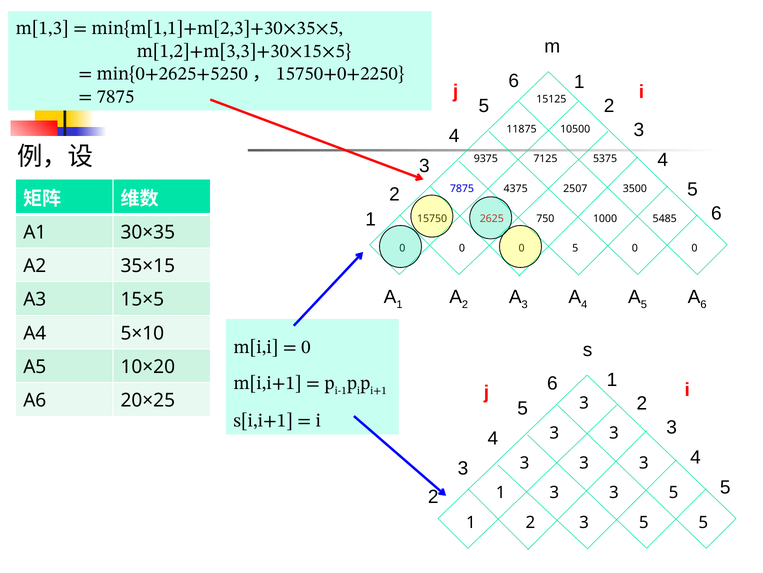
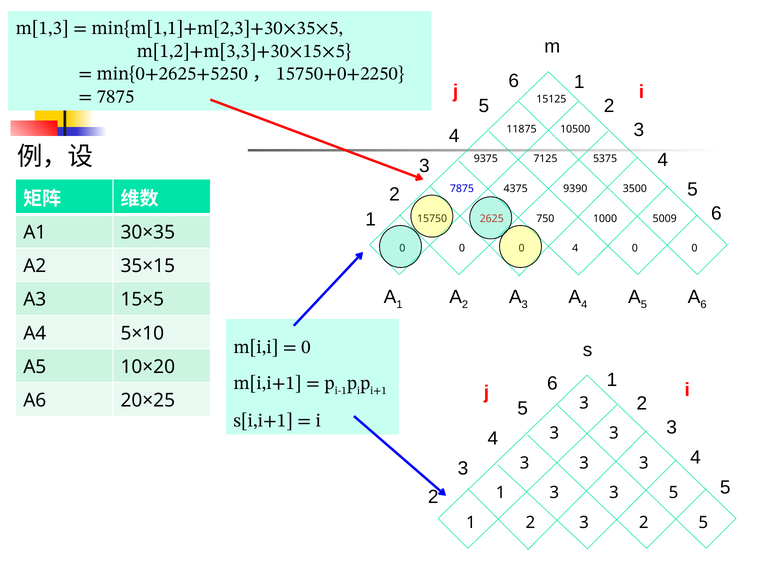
2507: 2507 -> 9390 (575, 188)
5485: 5485 -> 5009 (665, 218)
5: 5 -> 4 (575, 248)
2 3 5: 5 -> 2 (644, 522)
